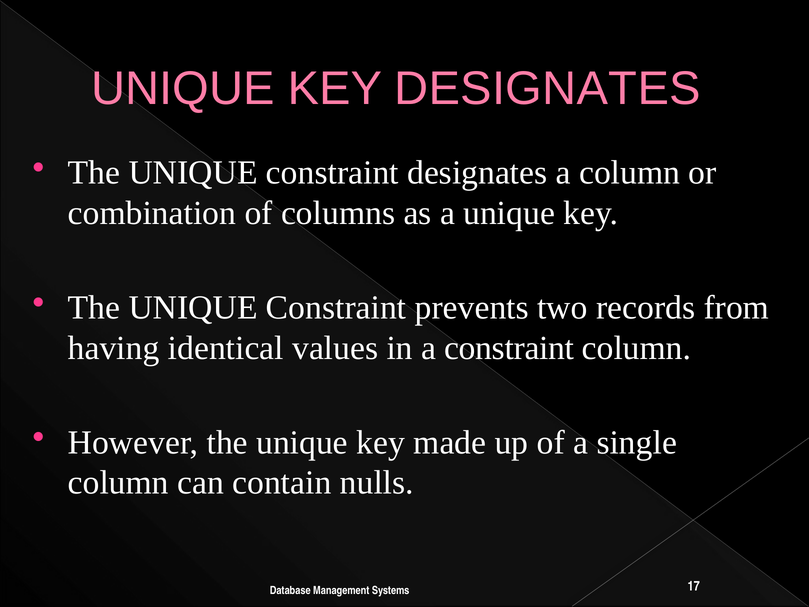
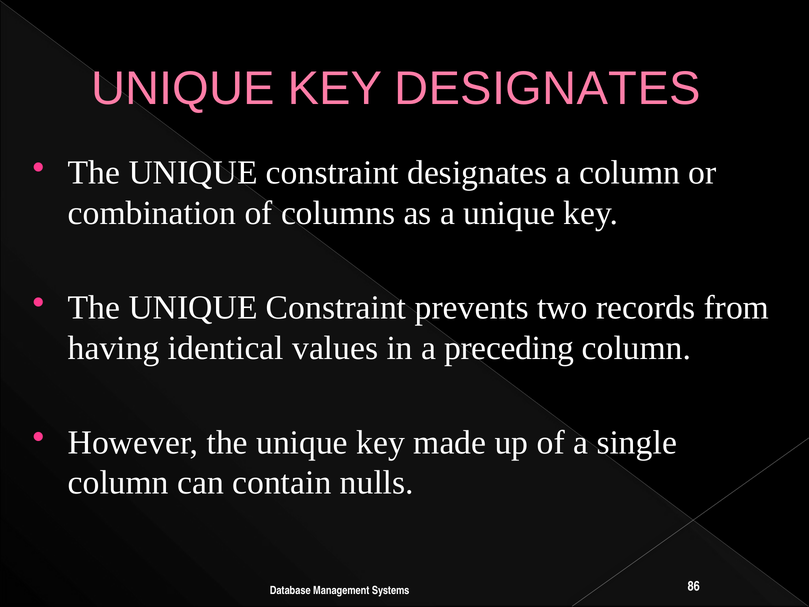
a constraint: constraint -> preceding (509, 348)
17: 17 -> 86 (694, 586)
